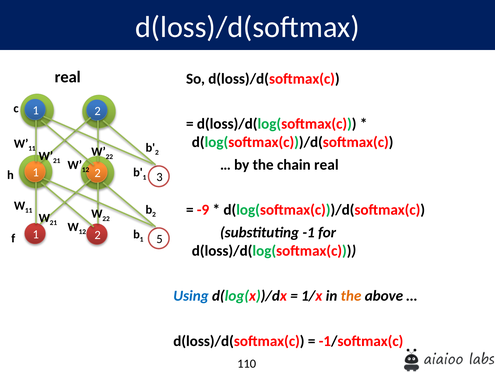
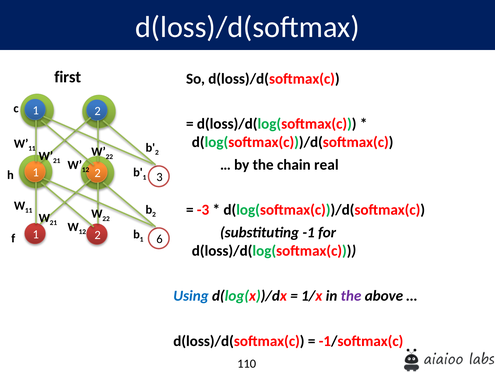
real: real -> first (68, 77)
-9: -9 -> -3 (203, 209)
5: 5 -> 6 (159, 239)
the colour: orange -> purple (351, 295)
